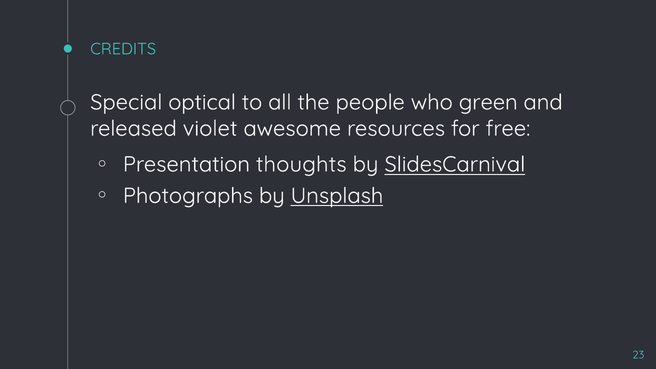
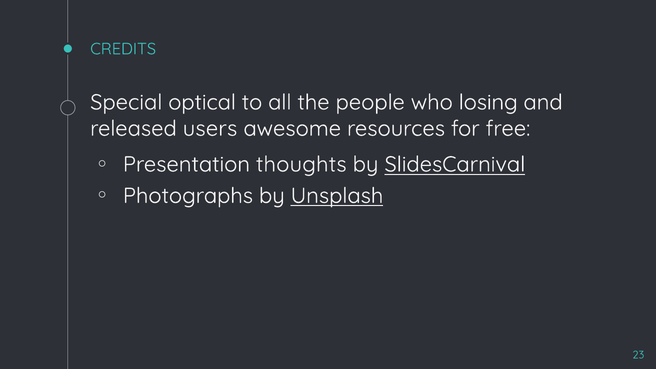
green: green -> losing (488, 102)
violet: violet -> users (210, 129)
